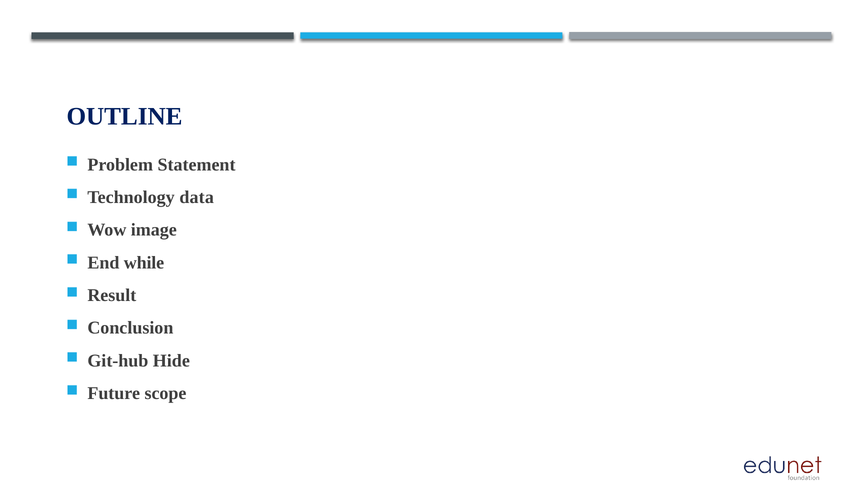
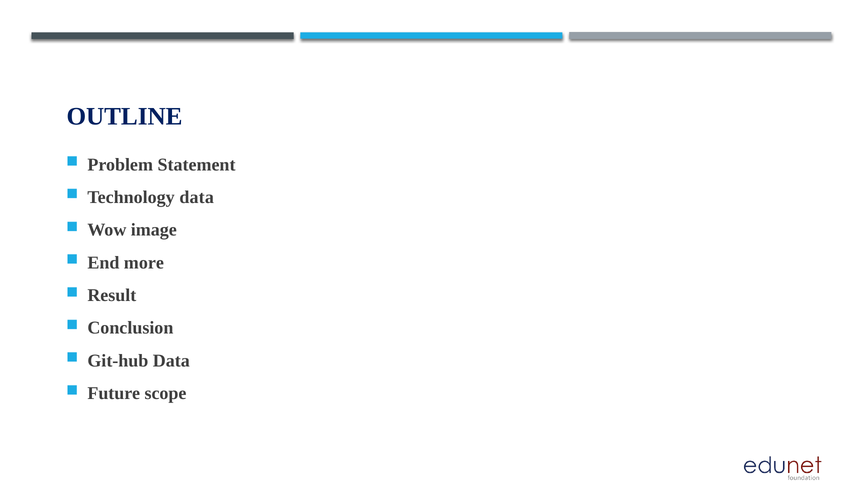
while: while -> more (144, 263)
Git-hub Hide: Hide -> Data (171, 361)
